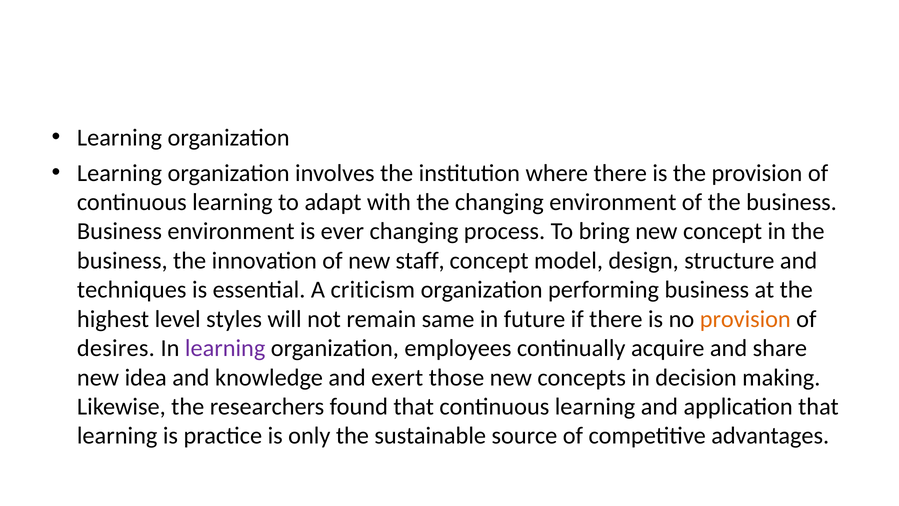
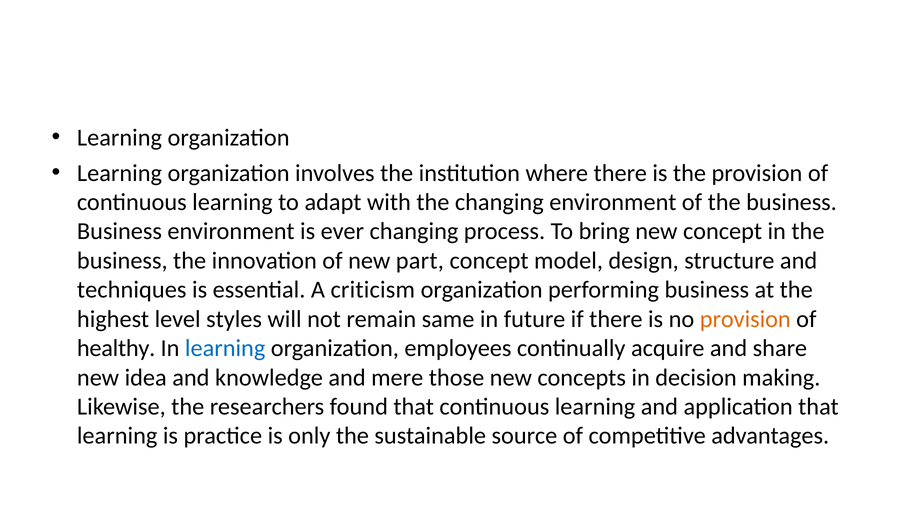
staff: staff -> part (420, 260)
desires: desires -> healthy (116, 348)
learning colour: purple -> blue (225, 348)
exert: exert -> mere (397, 377)
